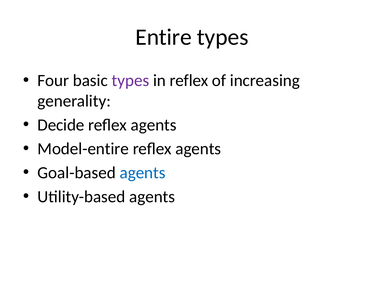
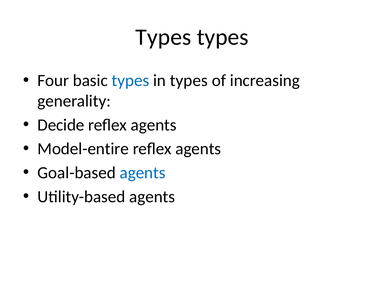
Entire: Entire -> Types (163, 37)
types colour: purple -> blue (130, 81)
in reflex: reflex -> types (189, 81)
